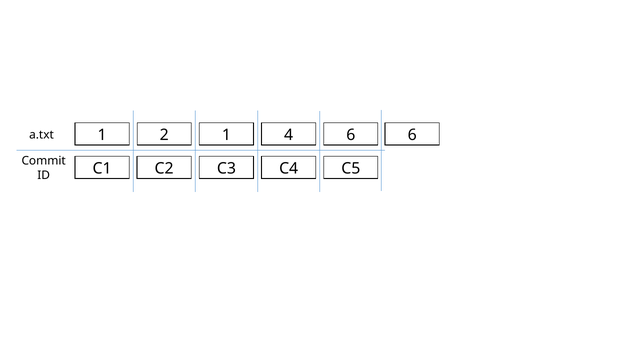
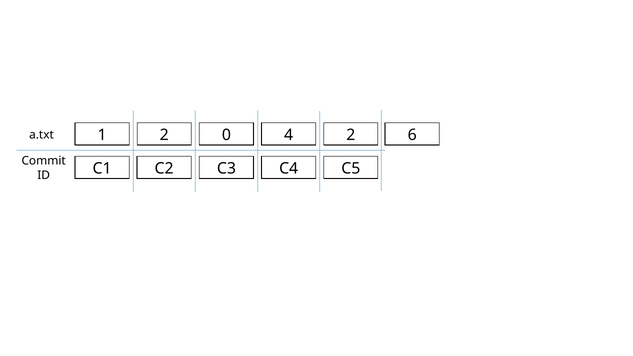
2 1: 1 -> 0 (226, 135)
4 6: 6 -> 2 (351, 135)
